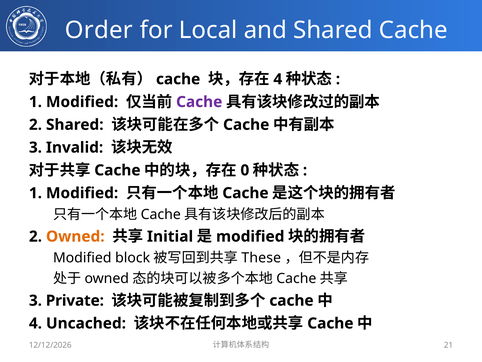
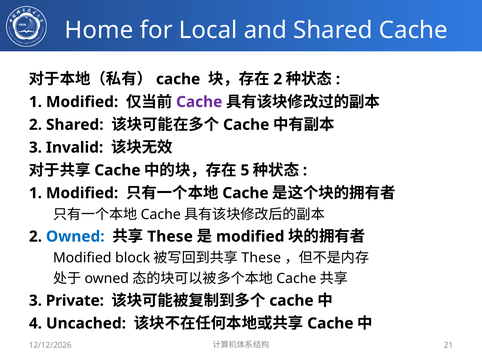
Order: Order -> Home (99, 30)
4: 4 -> 2 (278, 79)
0: 0 -> 5 (245, 170)
Owned colour: orange -> blue (75, 236)
Initial: Initial -> These (170, 236)
